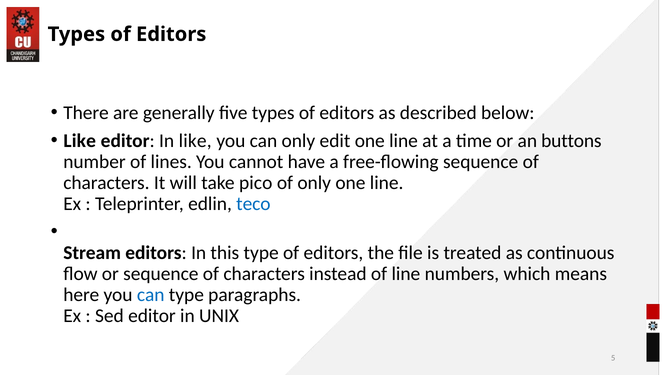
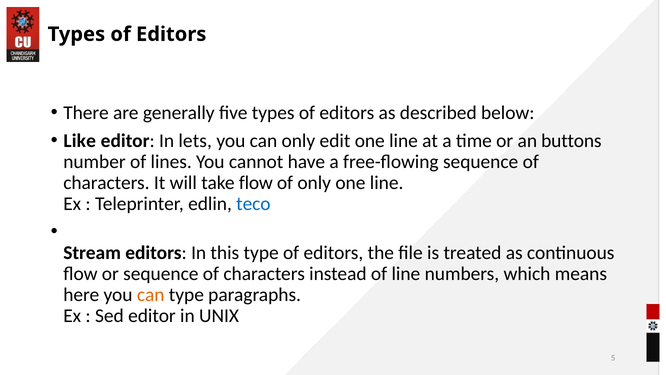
In like: like -> lets (195, 141)
take pico: pico -> flow (256, 182)
can colour: blue -> orange (151, 294)
